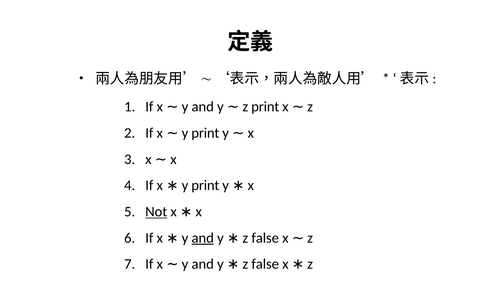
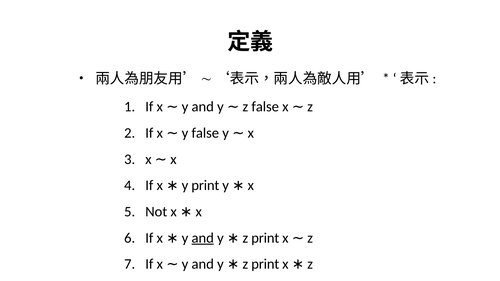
z print: print -> false (265, 107)
print: print -> false (205, 133)
Not underline: present -> none (156, 212)
false: false -> print (265, 238)
false: false -> print (265, 264)
